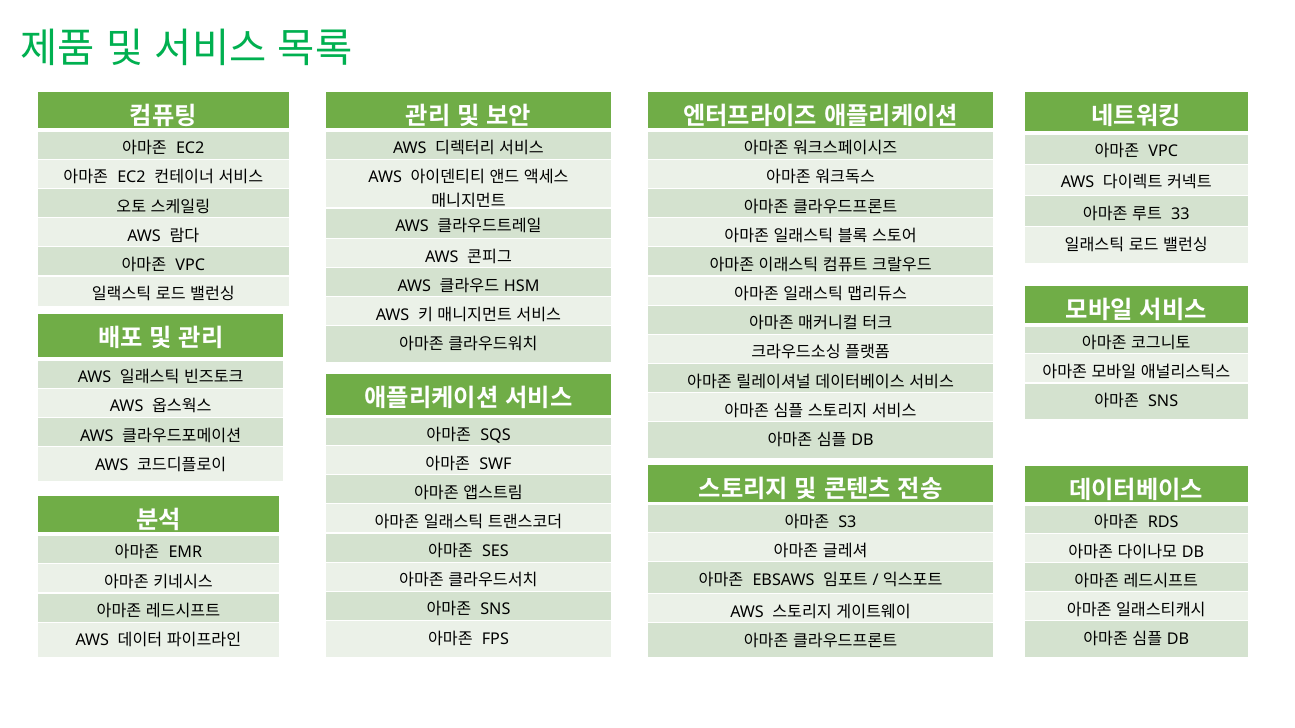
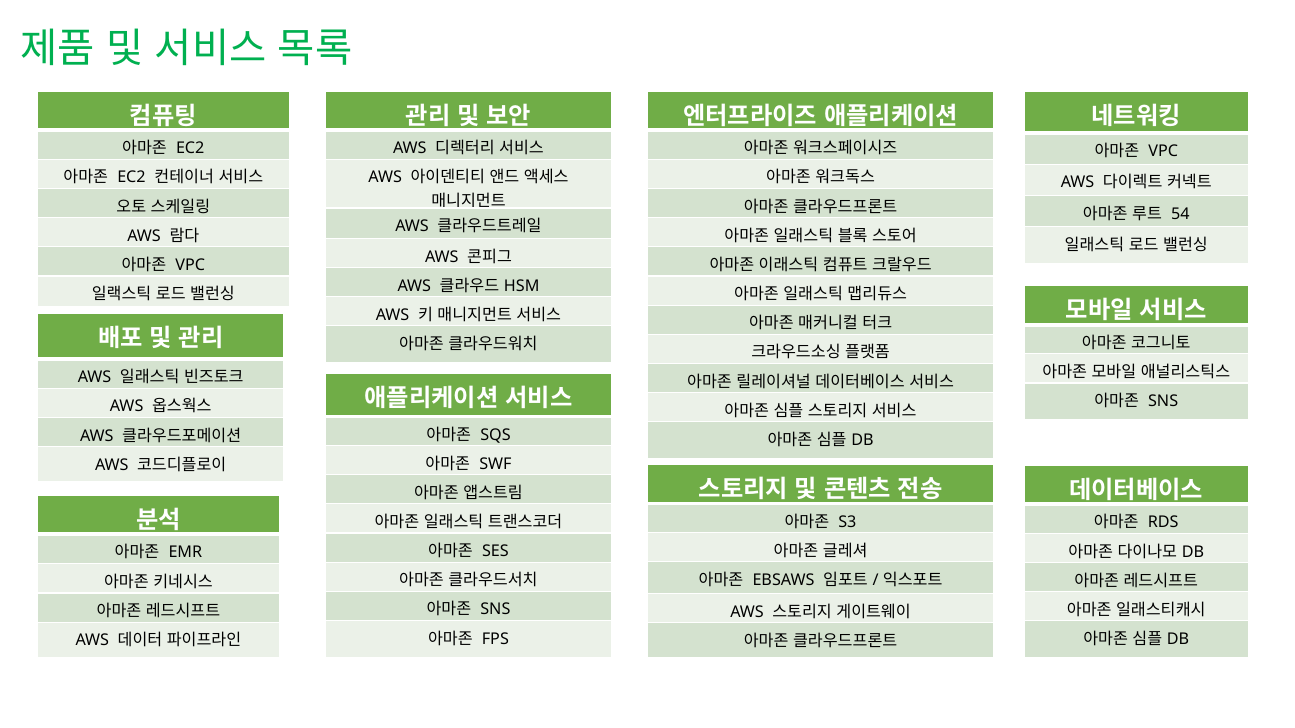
33: 33 -> 54 (1180, 214)
